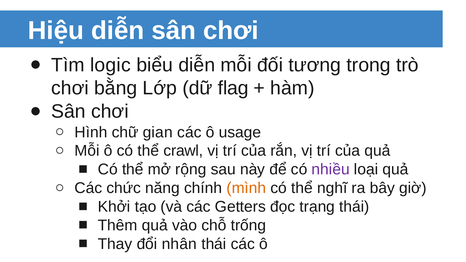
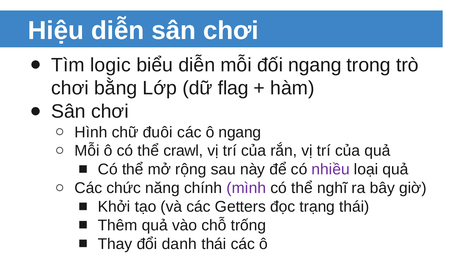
đối tương: tương -> ngang (315, 65)
gian: gian -> đuôi (158, 132)
ô usage: usage -> ngang (240, 132)
mình colour: orange -> purple (246, 188)
nhân: nhân -> danh (179, 244)
